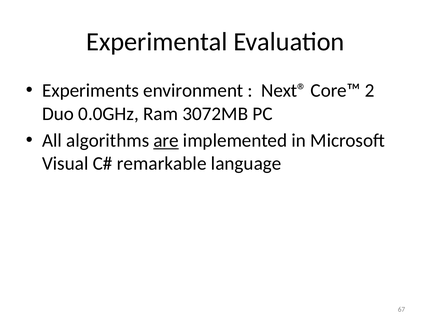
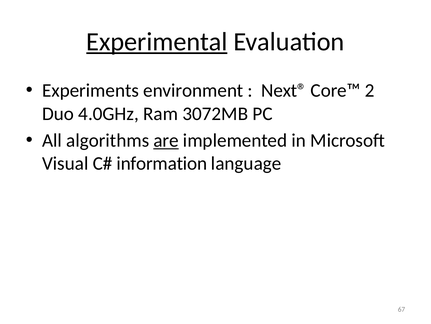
Experimental underline: none -> present (157, 42)
0.0GHz: 0.0GHz -> 4.0GHz (109, 113)
remarkable: remarkable -> information (162, 163)
